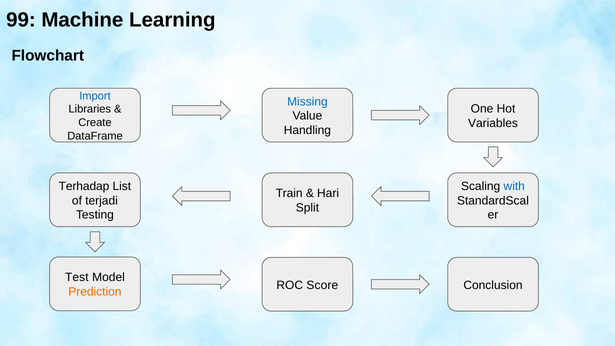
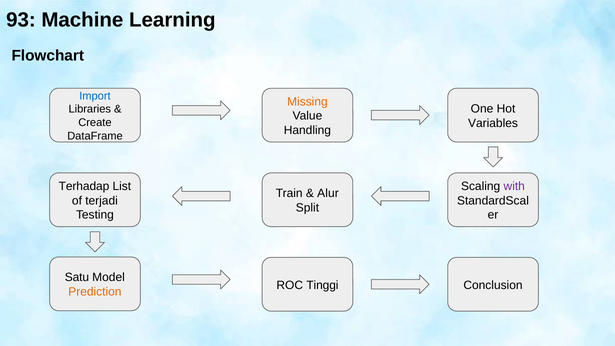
99: 99 -> 93 (21, 20)
Missing colour: blue -> orange (307, 102)
with colour: blue -> purple (514, 186)
Hari: Hari -> Alur (328, 193)
Test: Test -> Satu (77, 277)
Score: Score -> Tinggi (322, 285)
